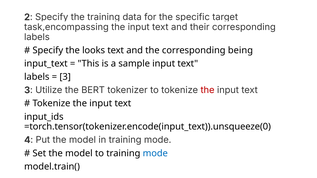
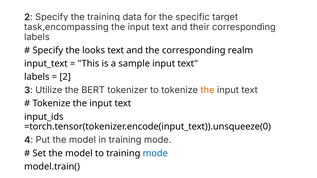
being: being -> realm (240, 50)
3: 3 -> 2 (65, 77)
the colour: red -> orange (208, 90)
